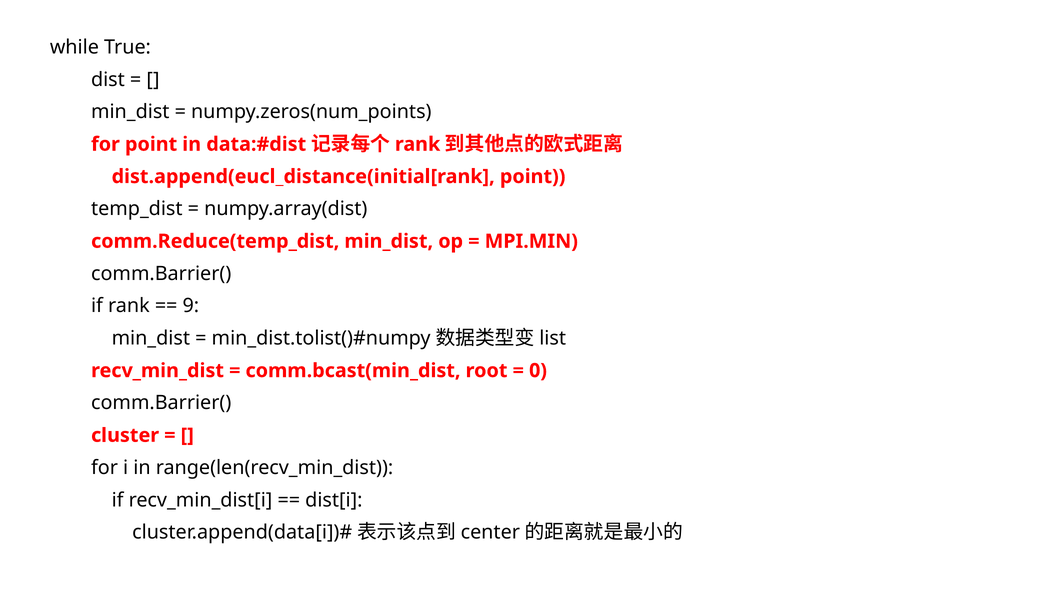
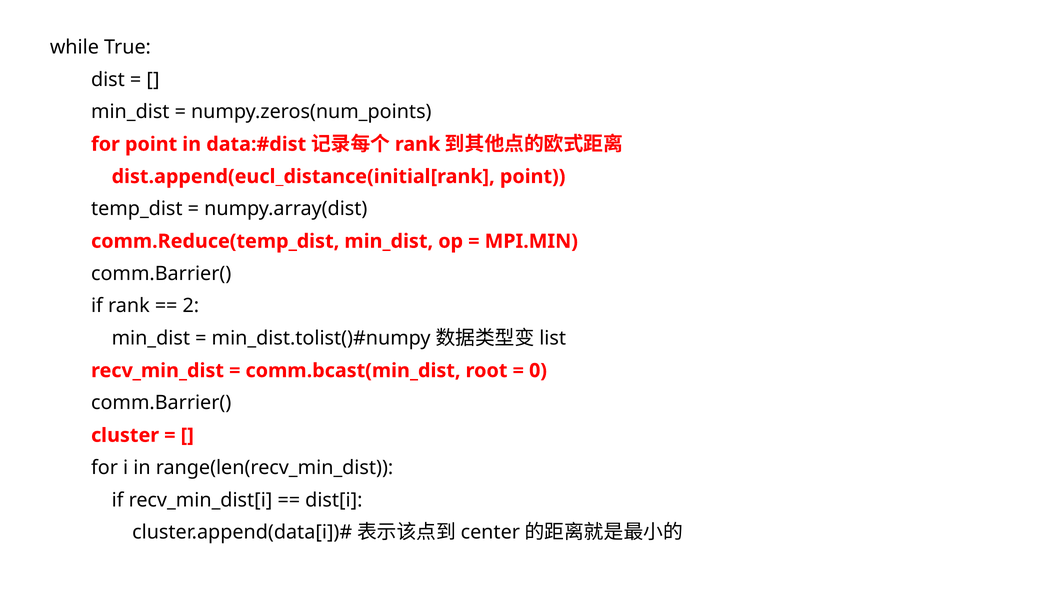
9: 9 -> 2 (191, 306)
